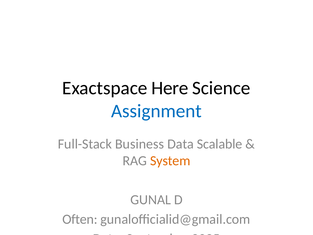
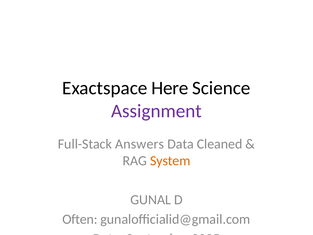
Assignment colour: blue -> purple (156, 111)
Business: Business -> Answers (140, 144)
Scalable: Scalable -> Cleaned (220, 144)
